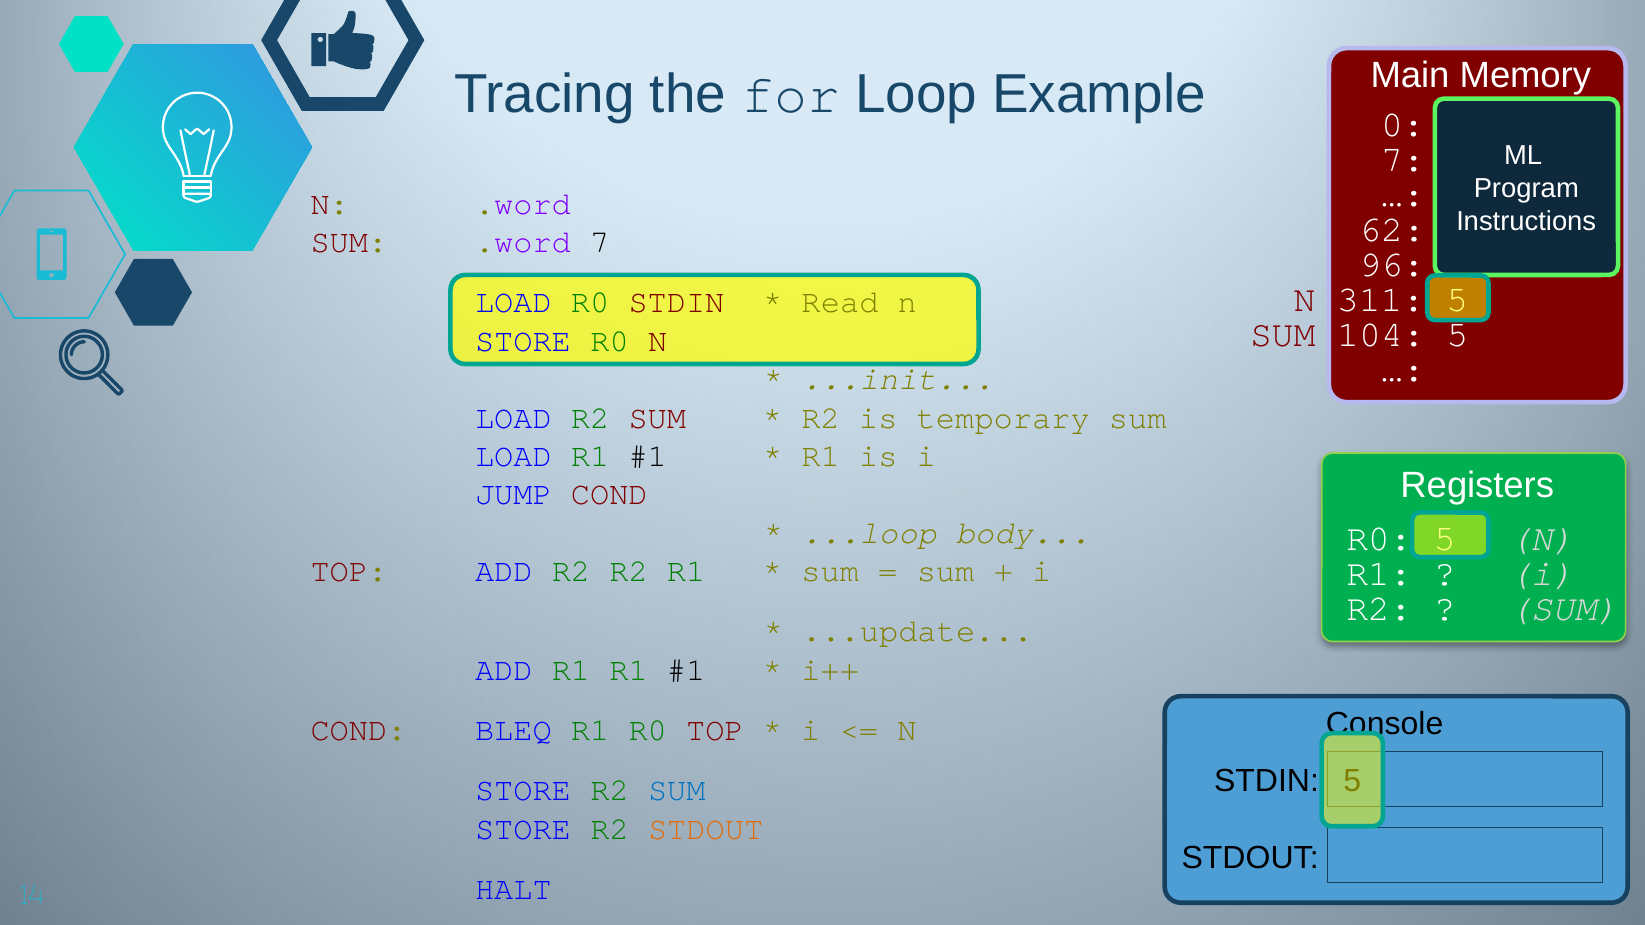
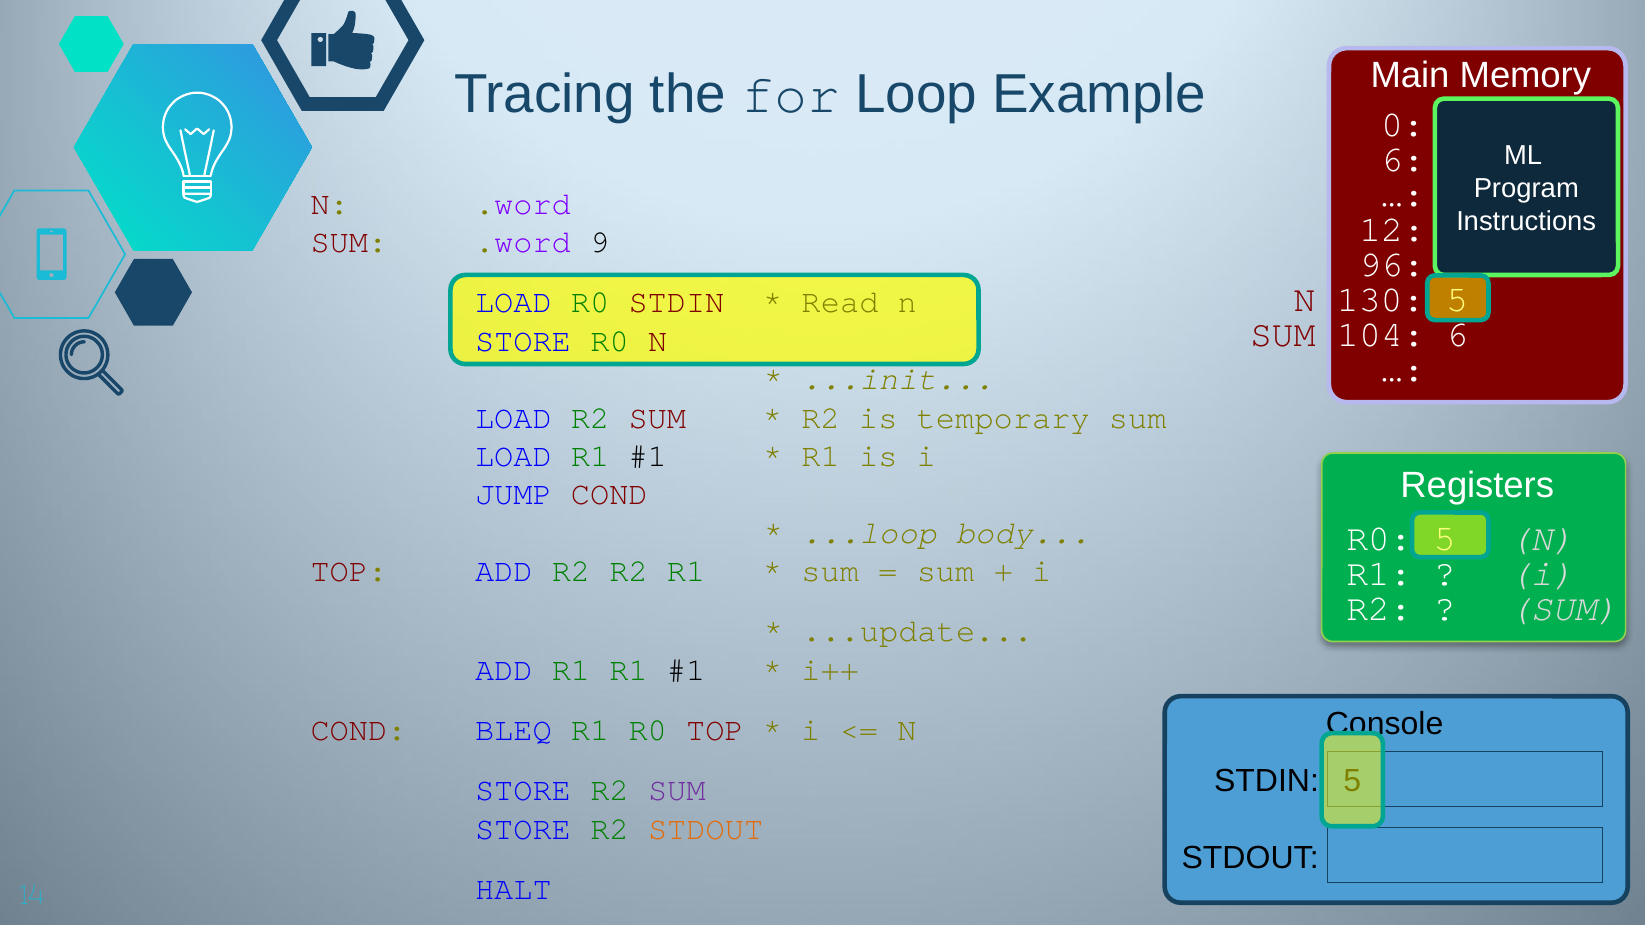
7: 7 -> 6 (1403, 159)
62: 62 -> 12 (1392, 230)
.word 7: 7 -> 9 (600, 242)
311: 311 -> 130 (1381, 300)
104 5: 5 -> 6 (1457, 335)
SUM colour: blue -> purple (677, 791)
